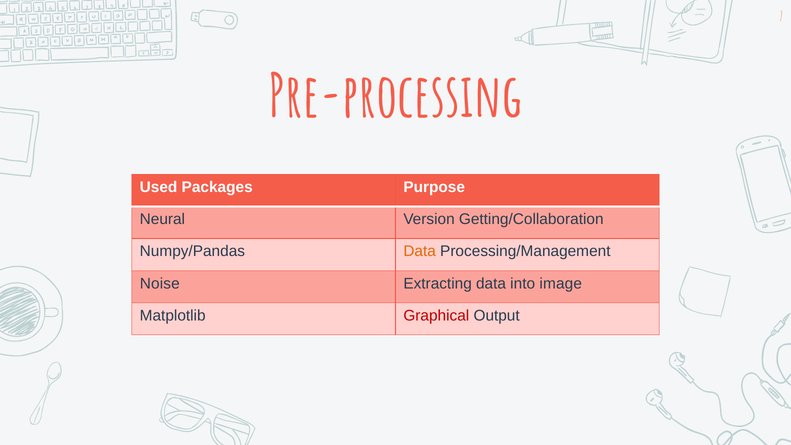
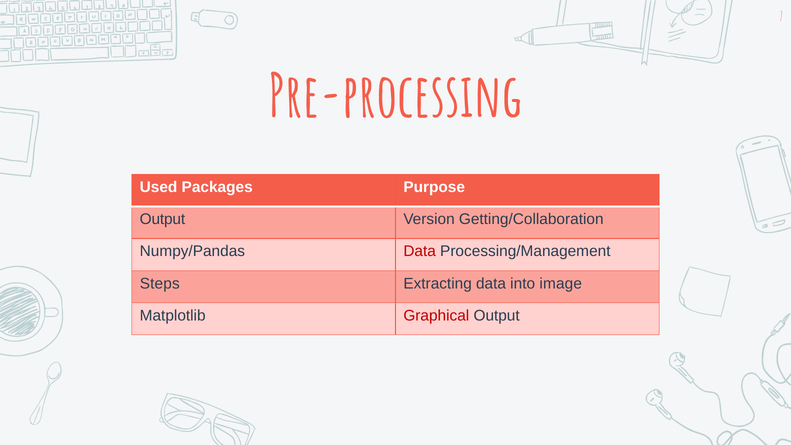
Neural: Neural -> Output (162, 219)
Data colour: orange -> red (420, 251)
Noise: Noise -> Steps (160, 283)
